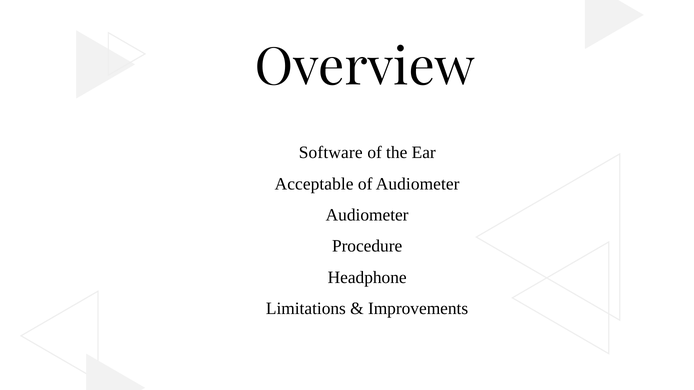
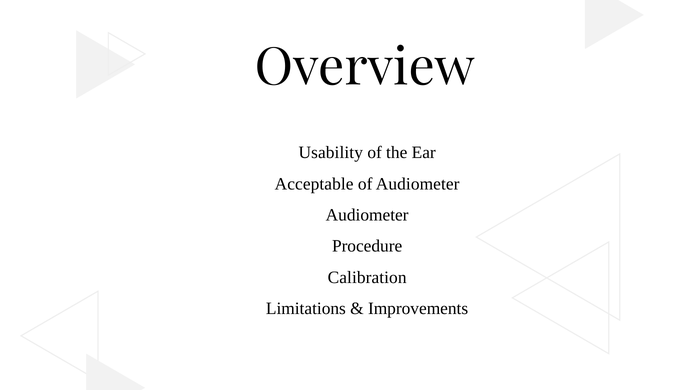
Software: Software -> Usability (331, 153)
Headphone: Headphone -> Calibration (367, 278)
